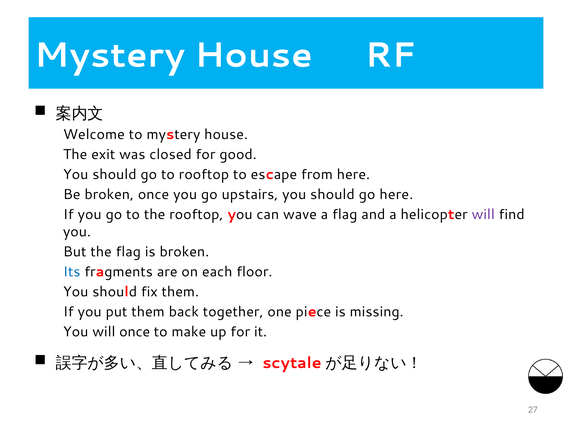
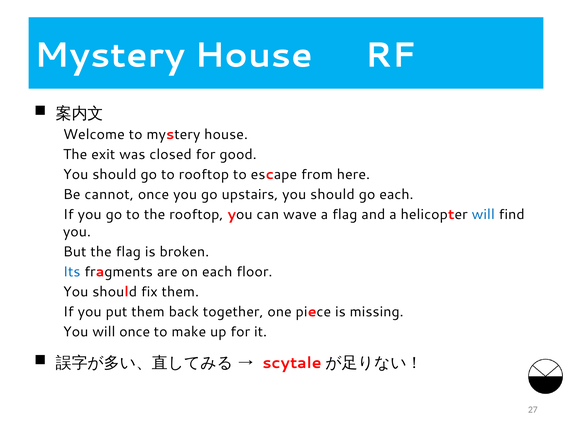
Be broken: broken -> cannot (109, 195)
go here: here -> each (396, 195)
will colour: purple -> blue (483, 215)
